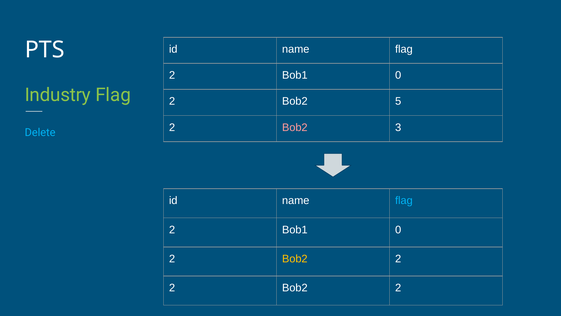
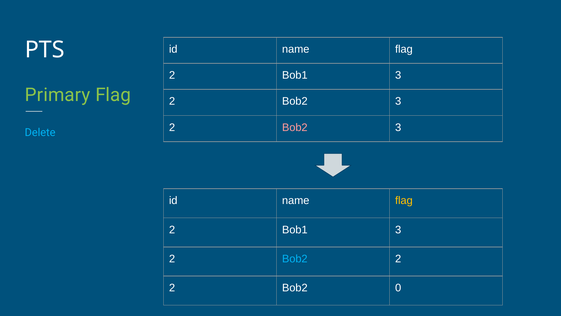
0: 0 -> 3 (398, 75)
Industry: Industry -> Primary (58, 95)
5: 5 -> 3 (398, 101)
flag colour: light blue -> yellow (404, 200)
0: 0 -> 3 (398, 229)
Bob2 colour: yellow -> light blue (295, 259)
2: 2 -> 0 (398, 288)
